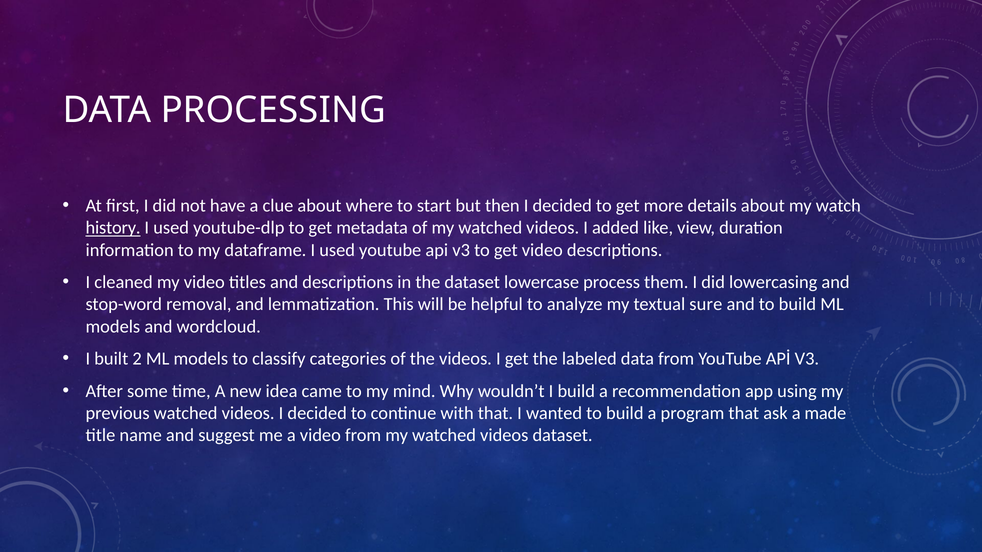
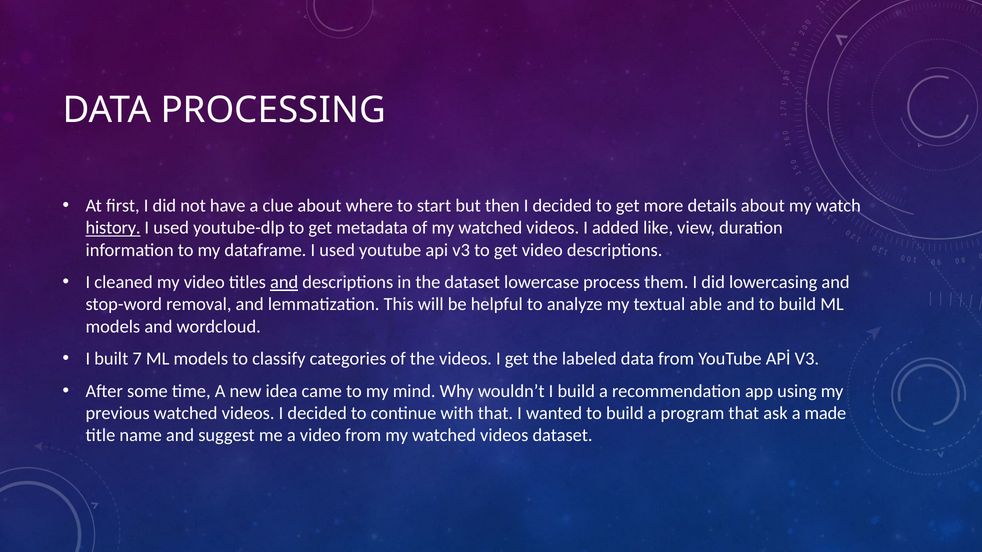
and underline: none -> present (284, 282)
sure: sure -> able (706, 305)
2: 2 -> 7 (137, 359)
